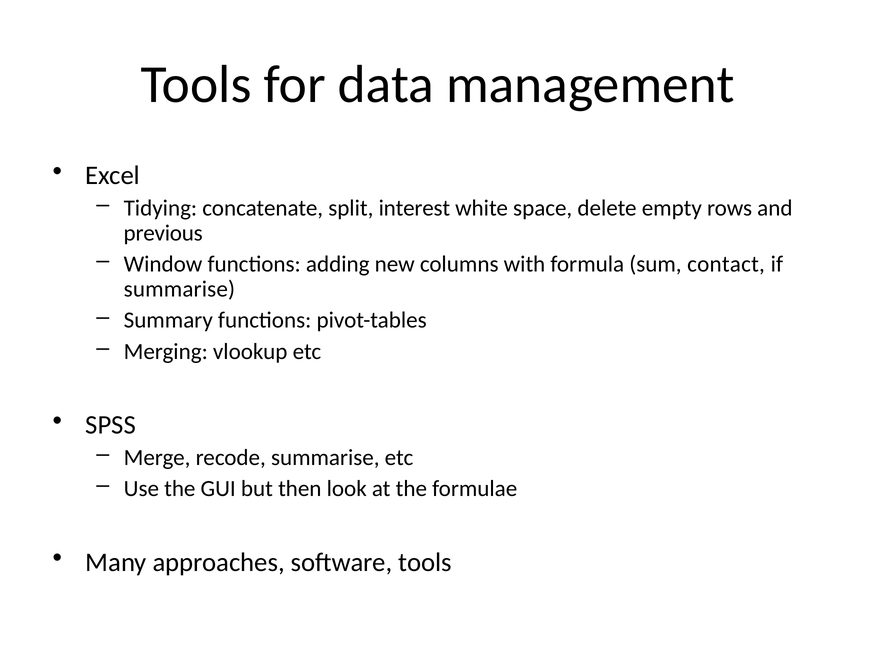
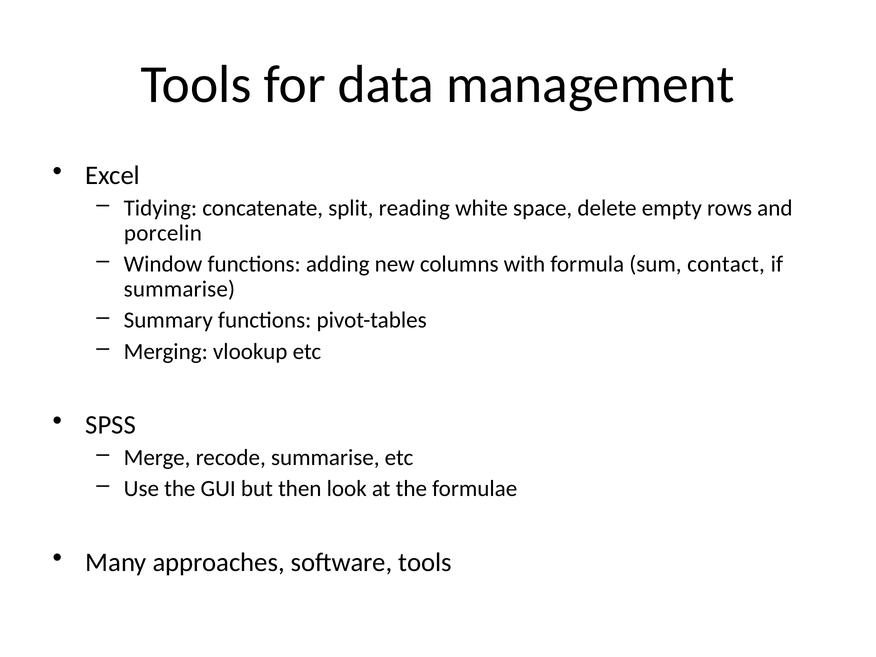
interest: interest -> reading (414, 208)
previous: previous -> porcelin (163, 233)
